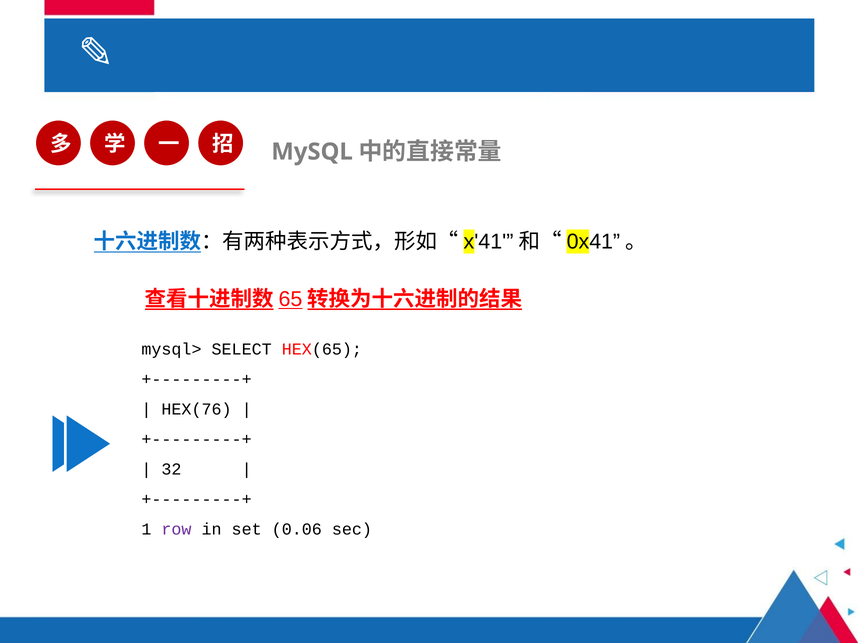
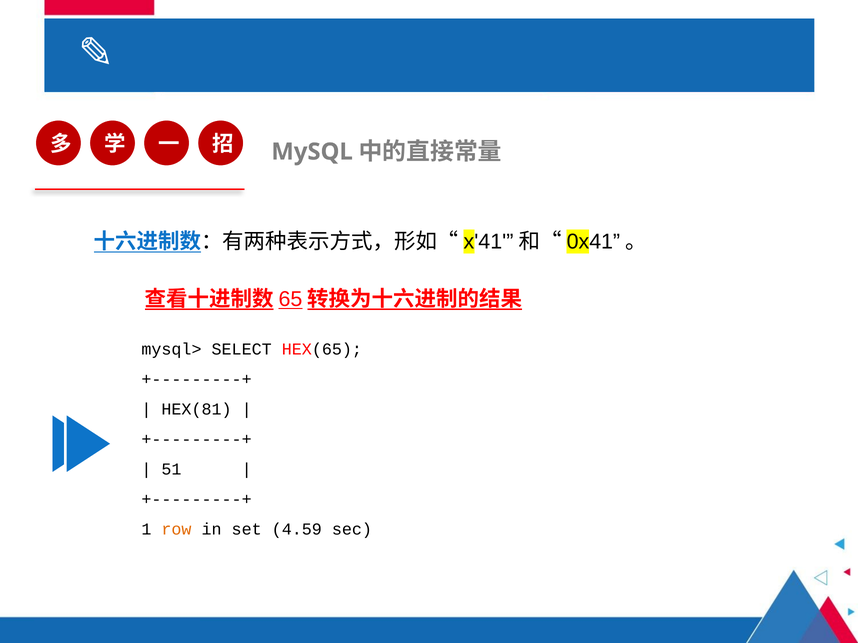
HEX(76: HEX(76 -> HEX(81 (197, 409)
32: 32 -> 51 (171, 470)
row colour: purple -> orange (176, 530)
0.06: 0.06 -> 4.59 (297, 530)
